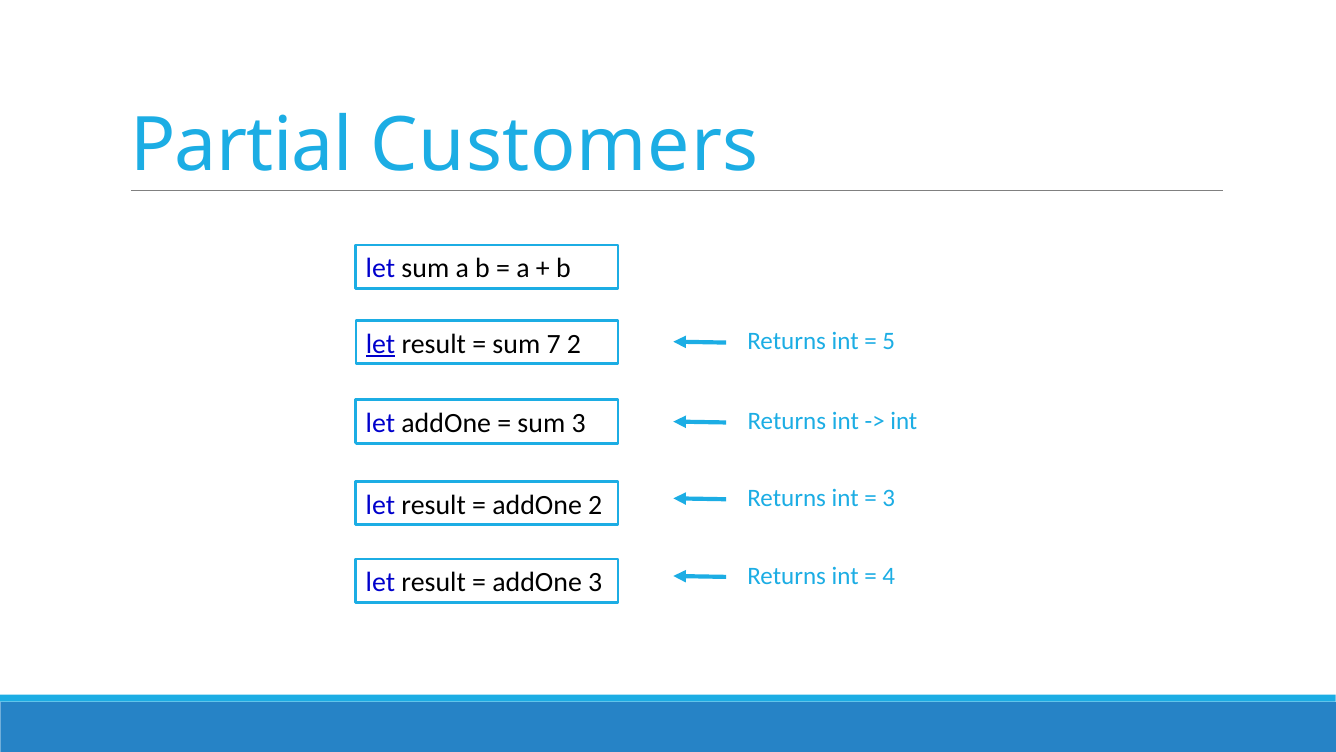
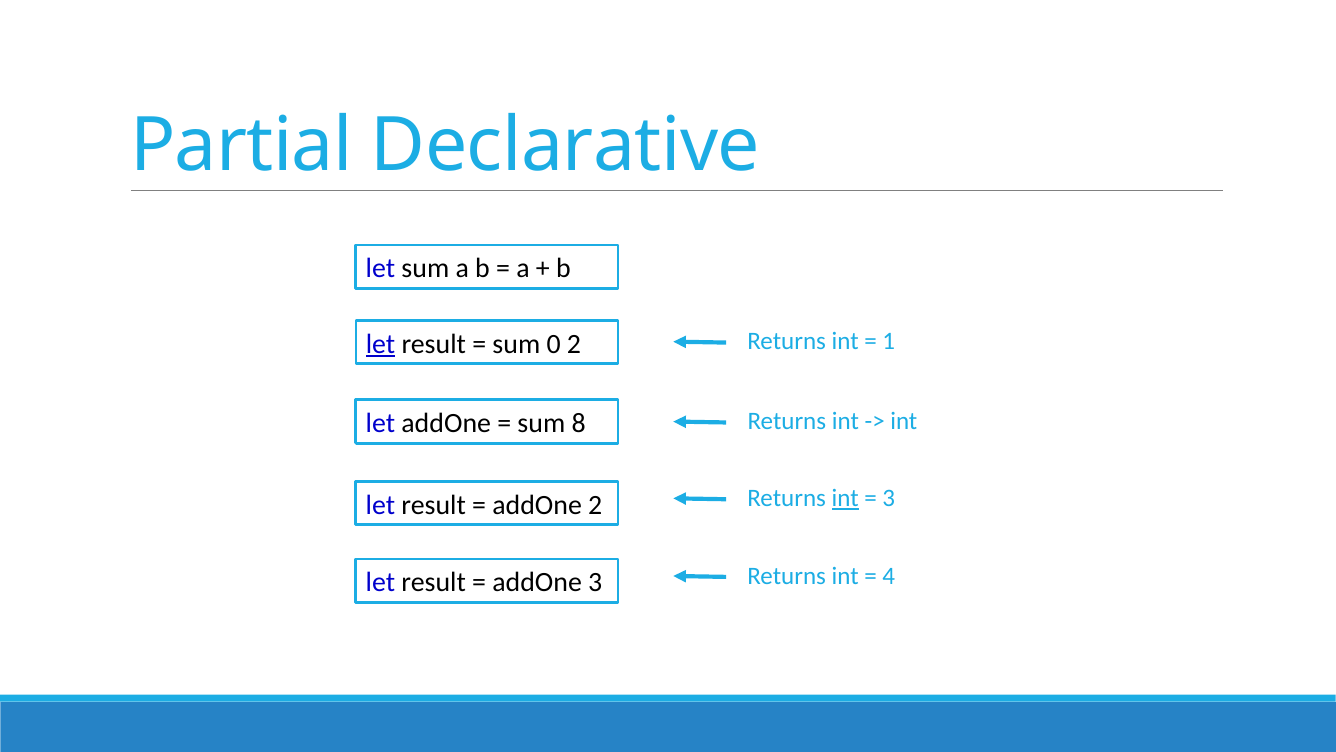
Customers: Customers -> Declarative (565, 145)
7: 7 -> 0 (554, 344)
5: 5 -> 1 (889, 341)
3: 3 -> 8 (579, 423)
int underline: none -> present (845, 498)
